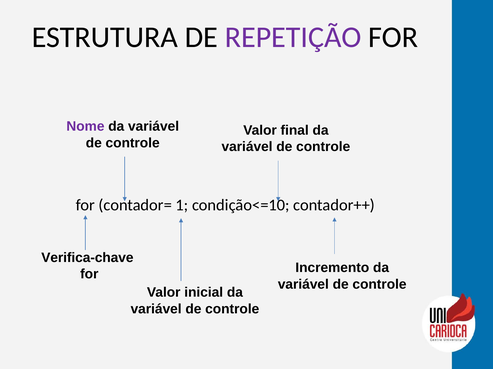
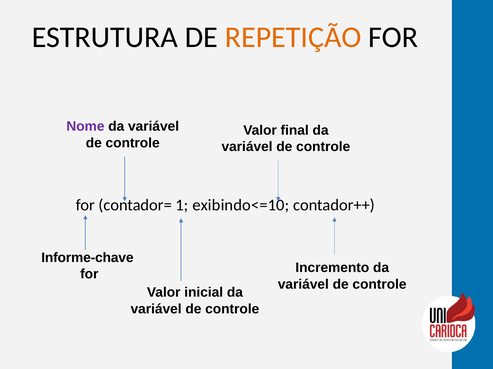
REPETIÇÃO colour: purple -> orange (293, 37)
condição<=10: condição<=10 -> exibindo<=10 (241, 206)
Verifica-chave: Verifica-chave -> Informe-chave (87, 258)
